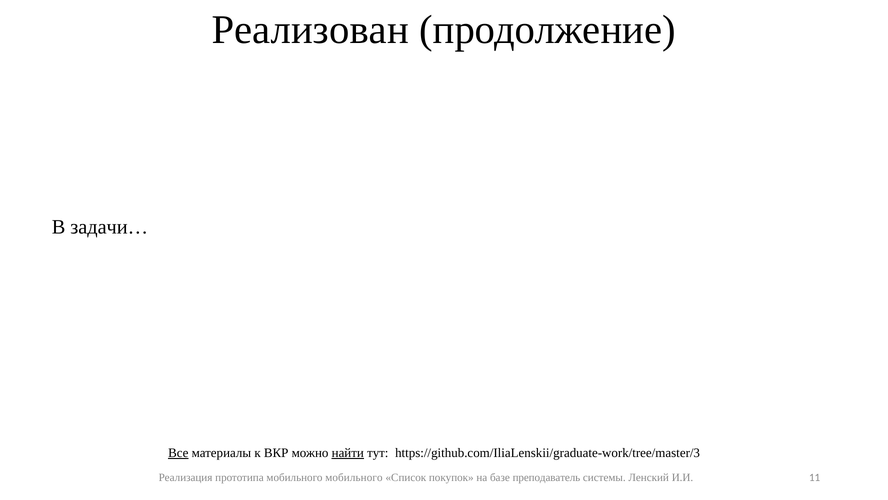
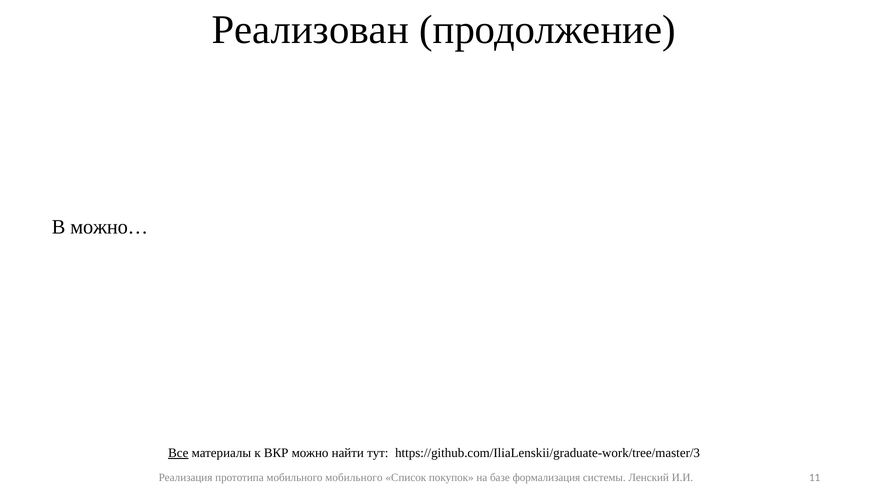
задачи…: задачи… -> можно… (109, 227)
найти underline: present -> none (348, 453)
преподаватель: преподаватель -> формализация (546, 477)
